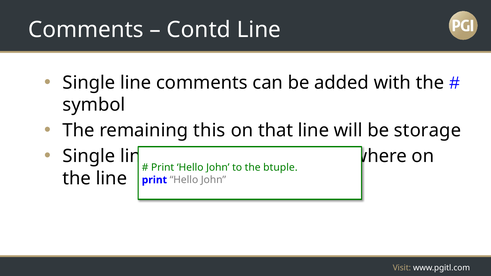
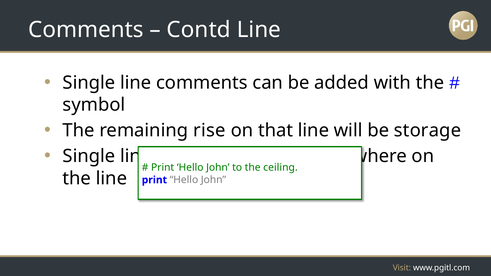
this: this -> rise (209, 131)
btuple: btuple -> ceiling (280, 168)
